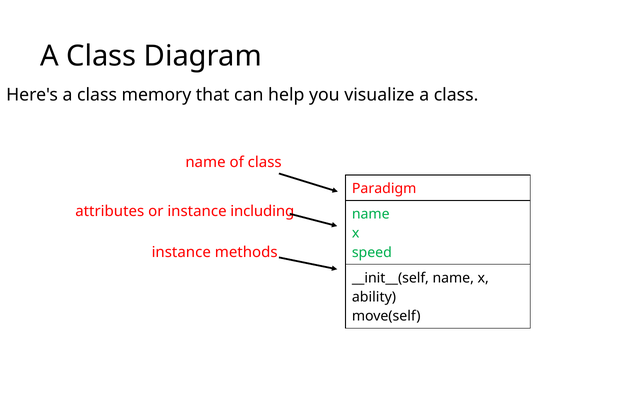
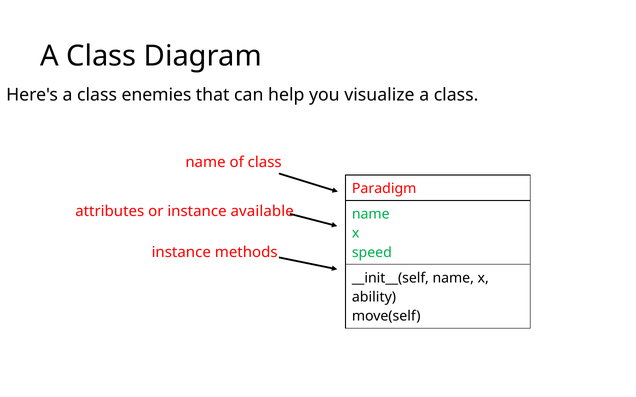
memory: memory -> enemies (156, 95)
including: including -> available (262, 211)
